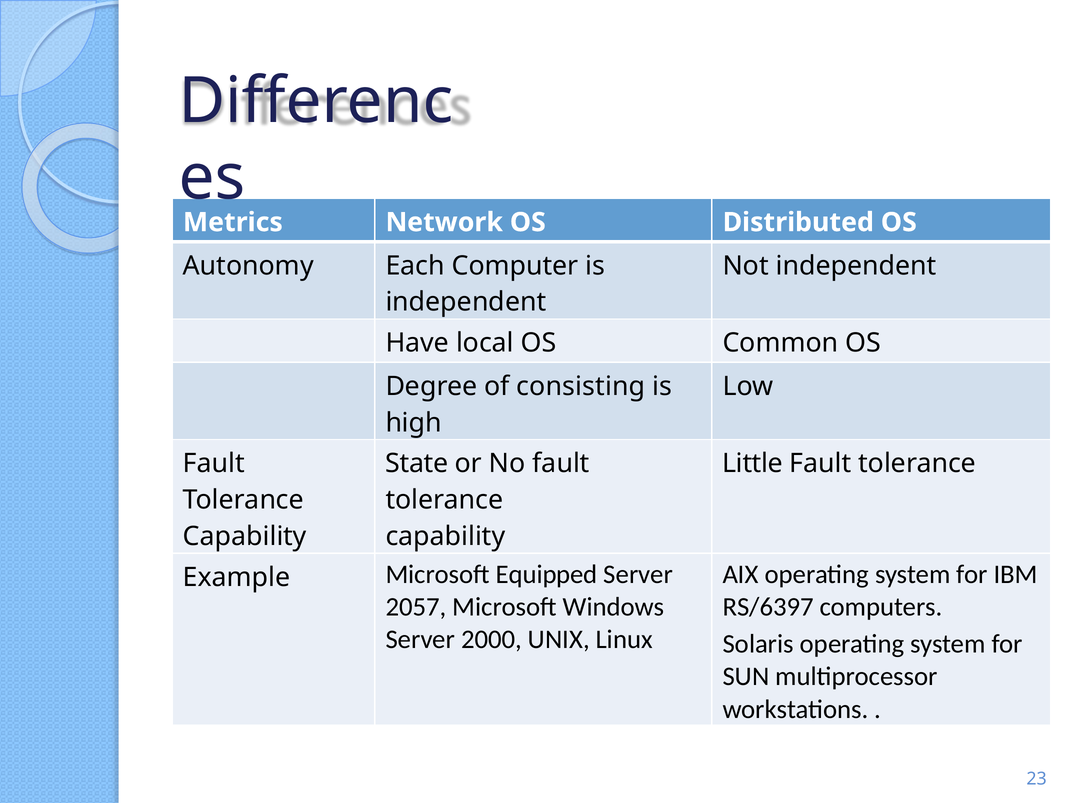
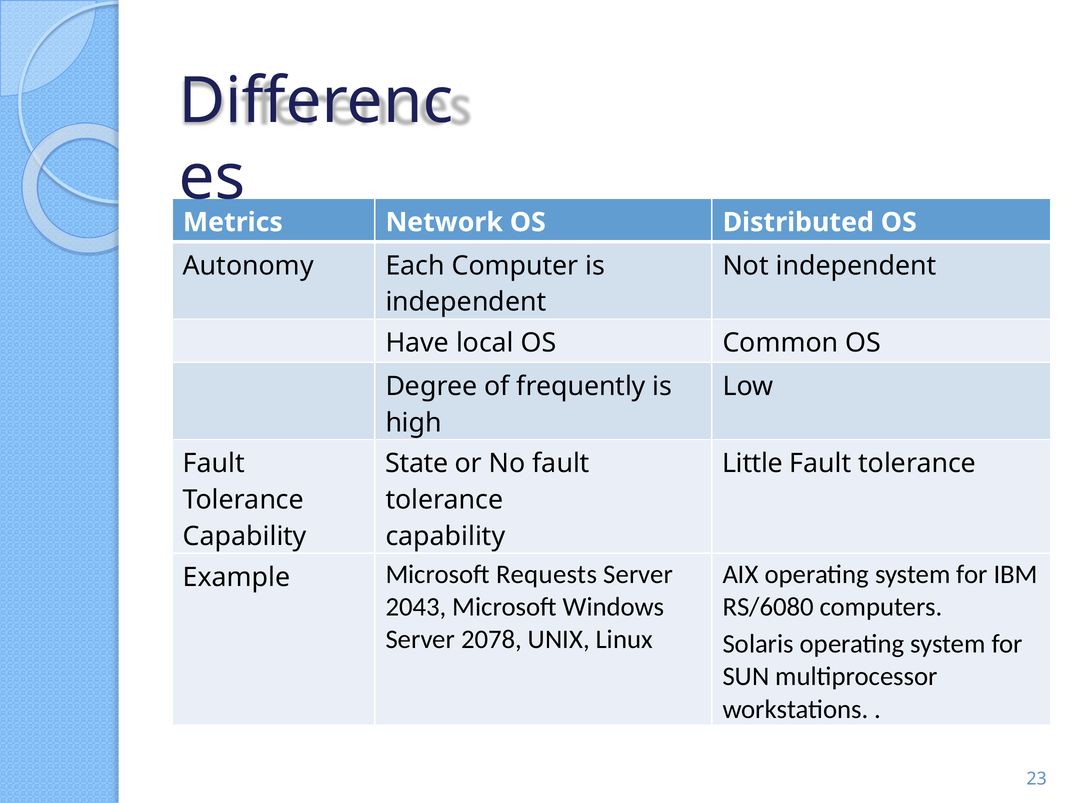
consisting: consisting -> frequently (581, 386)
Equipped: Equipped -> Requests (547, 574)
2057: 2057 -> 2043 (416, 607)
RS/6397: RS/6397 -> RS/6080 (768, 607)
2000: 2000 -> 2078 (492, 640)
